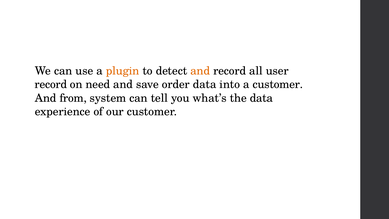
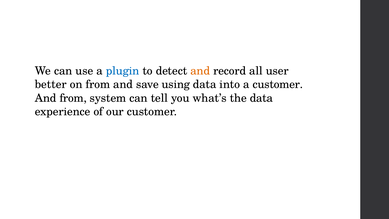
plugin colour: orange -> blue (123, 71)
record: record -> better (51, 84)
on need: need -> from (98, 84)
order: order -> using (176, 84)
